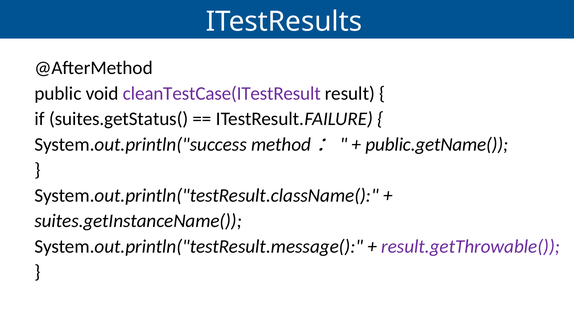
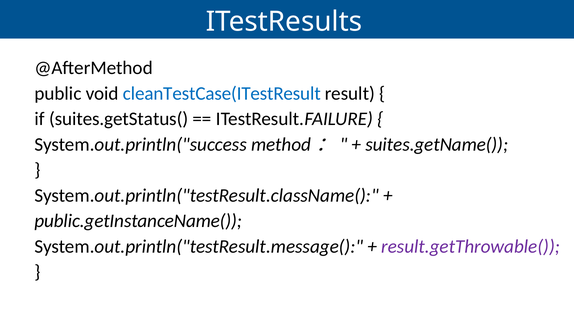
cleanTestCase(ITestResult colour: purple -> blue (222, 93)
public.getName(: public.getName( -> suites.getName( (437, 144)
suites.getInstanceName(: suites.getInstanceName( -> public.getInstanceName( (138, 221)
